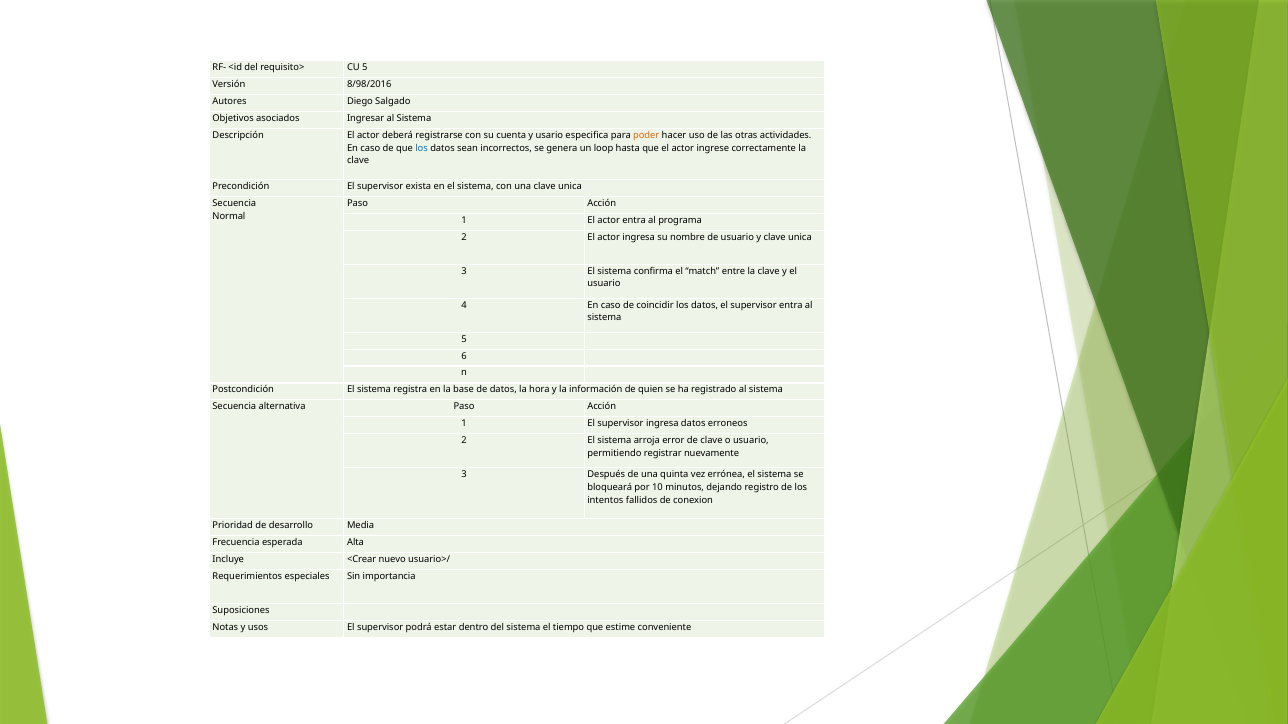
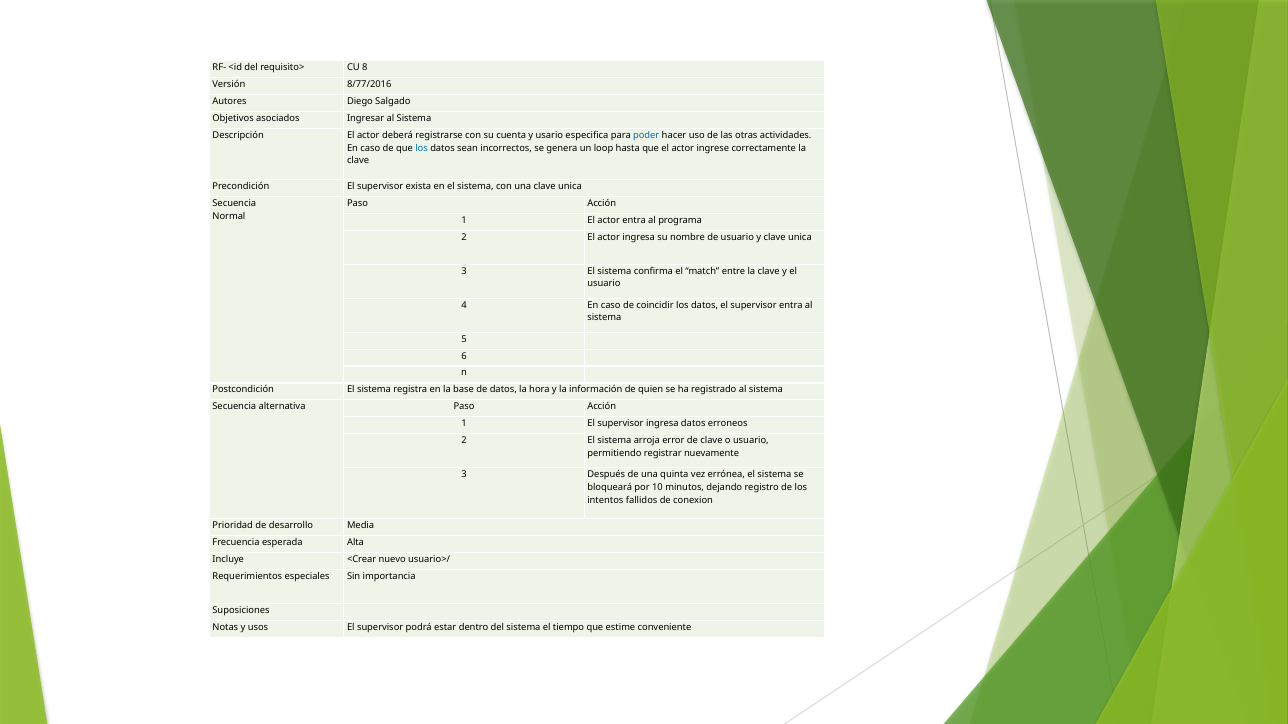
CU 5: 5 -> 8 (365, 68)
8/98/2016: 8/98/2016 -> 8/77/2016 (369, 85)
poder colour: orange -> blue (646, 136)
